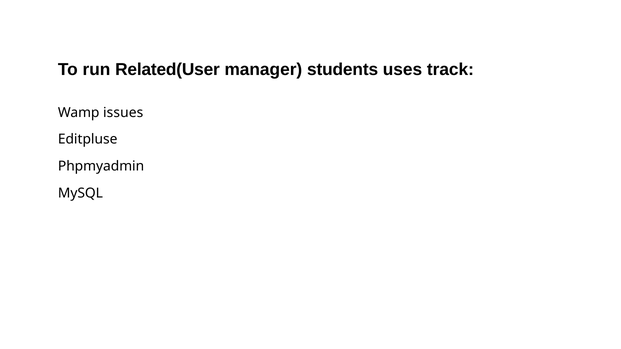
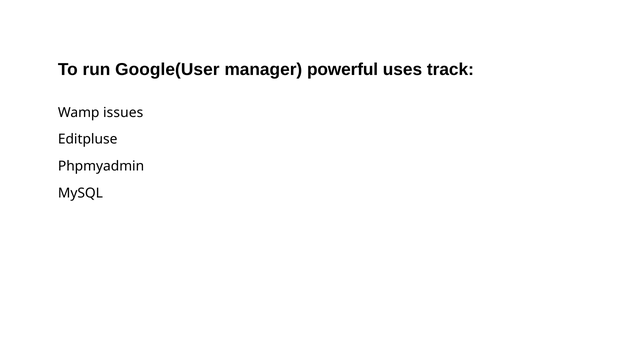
Related(User: Related(User -> Google(User (167, 70)
students: students -> powerful (343, 70)
